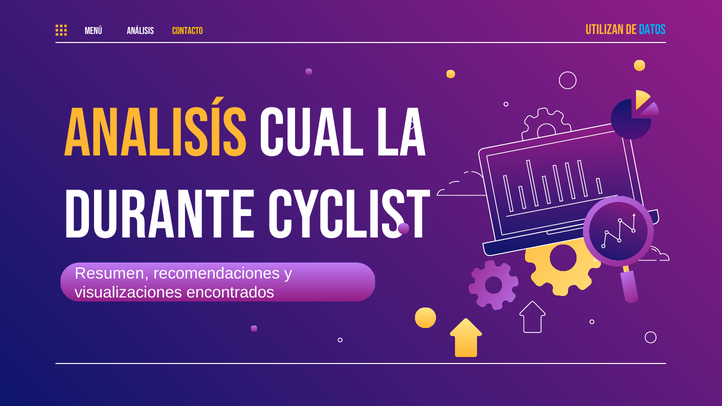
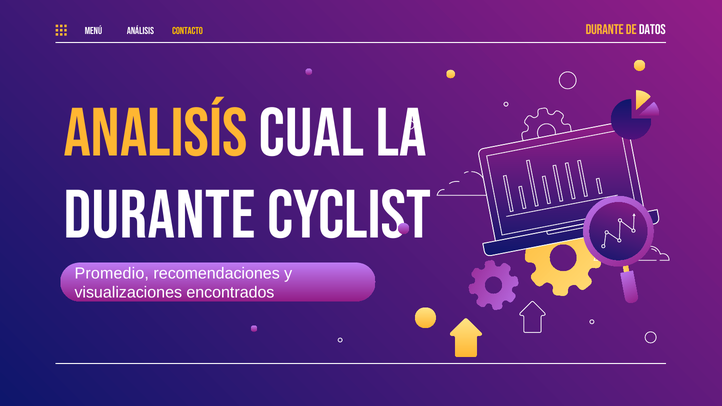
utilizan: utilizan -> durante (605, 30)
datos colour: light blue -> white (652, 30)
Resumen: Resumen -> Promedio (112, 274)
